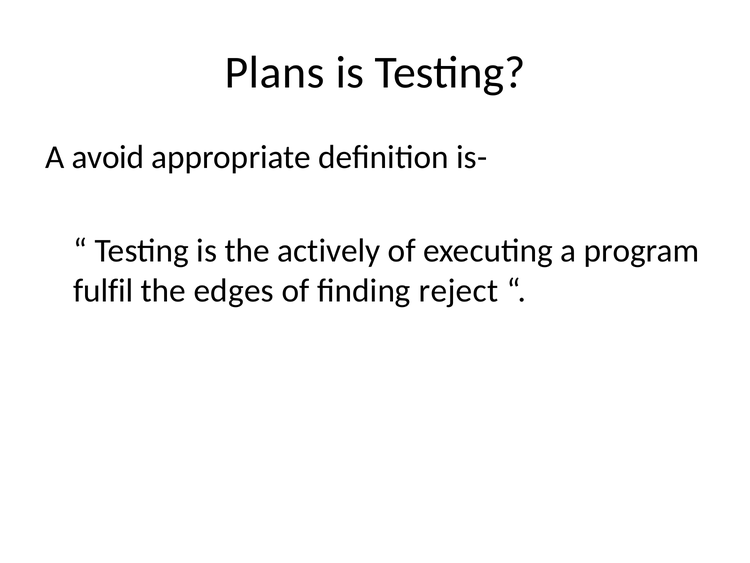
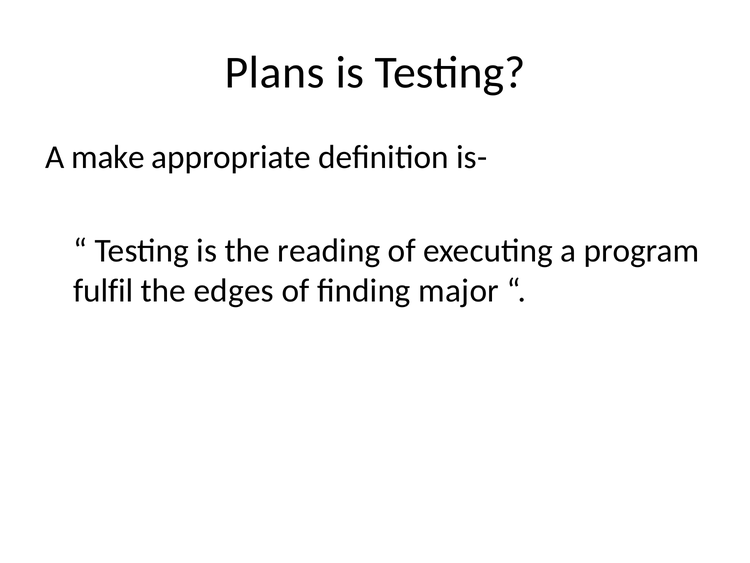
avoid: avoid -> make (108, 157)
actively: actively -> reading (329, 251)
reject: reject -> major (459, 291)
